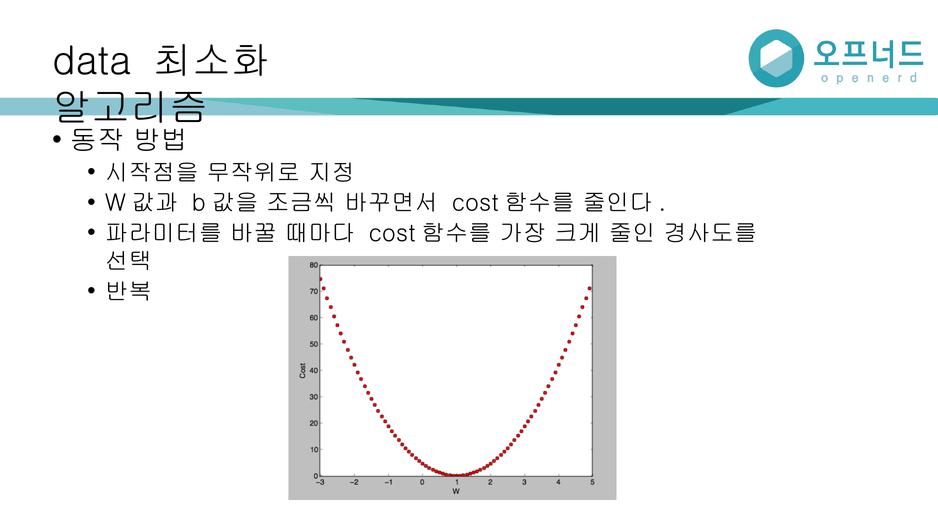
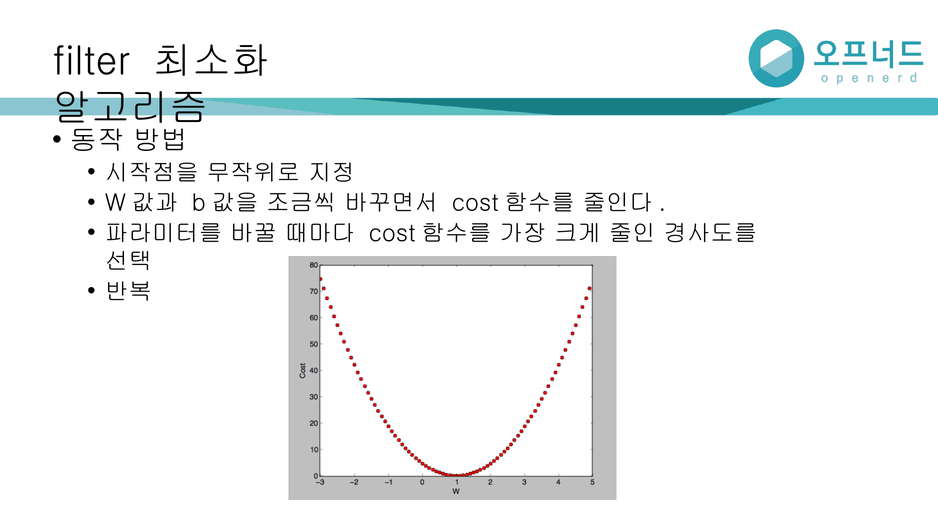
data: data -> filter (92, 61)
